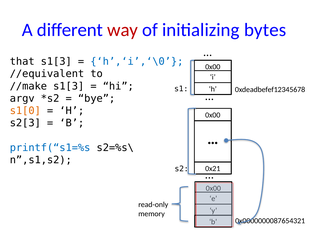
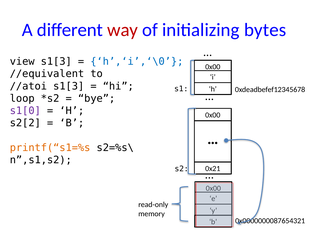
that: that -> view (22, 62)
//make: //make -> //atoi (28, 86)
argv: argv -> loop (22, 99)
s1[0 colour: orange -> purple (25, 111)
s2[3: s2[3 -> s2[2 (25, 123)
printf(“s1=%s colour: blue -> orange (50, 148)
